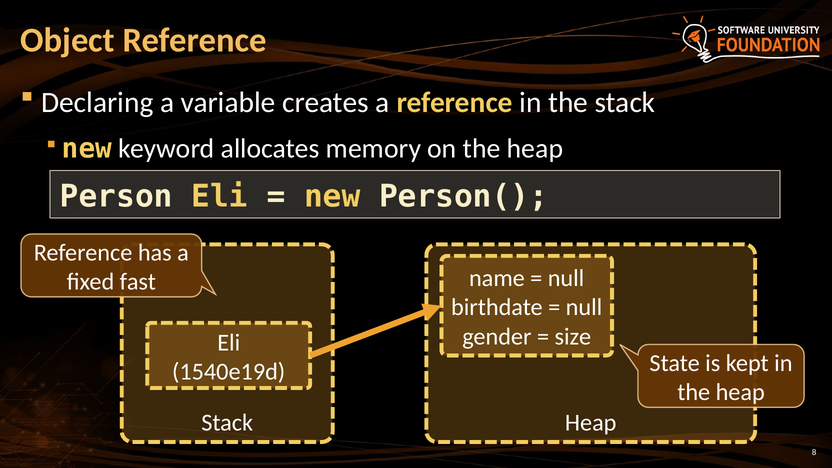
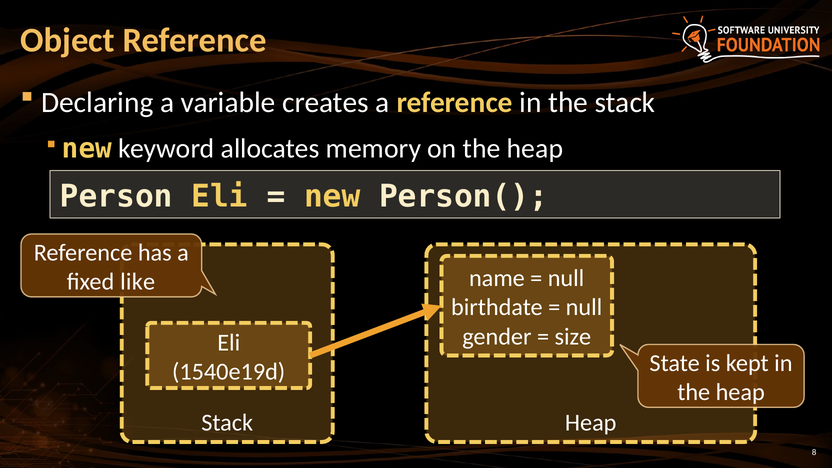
fast: fast -> like (138, 282)
